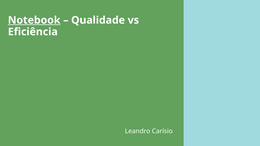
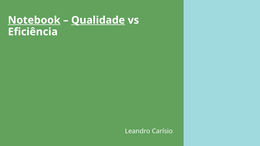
Qualidade underline: none -> present (98, 20)
